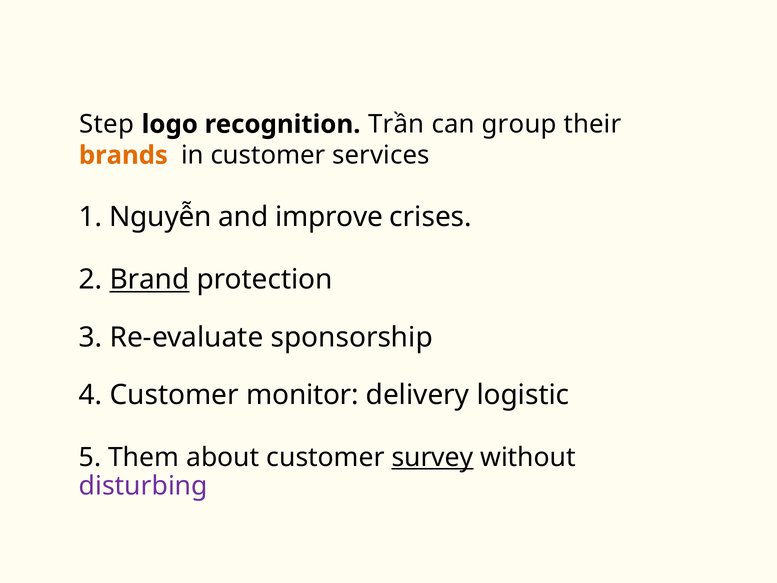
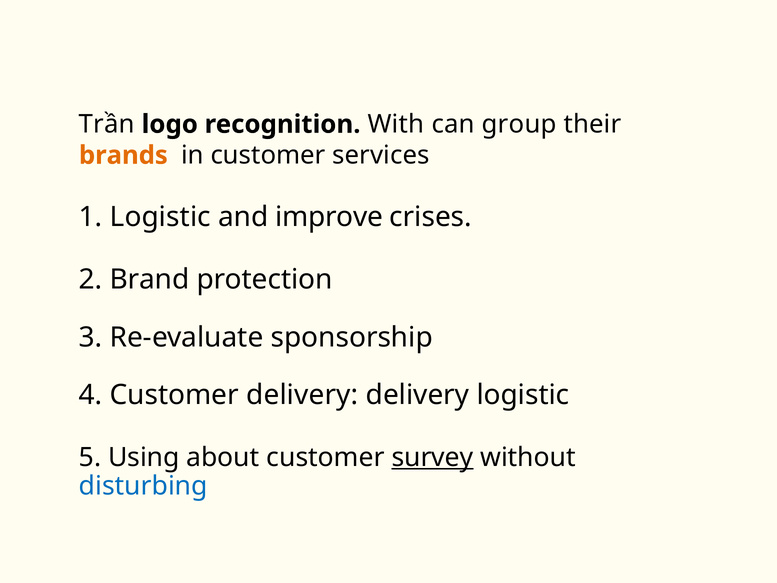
Step: Step -> Trần (107, 124)
Trần: Trần -> With (396, 124)
1 Nguyễn: Nguyễn -> Logistic (160, 217)
Brand underline: present -> none (150, 279)
Customer monitor: monitor -> delivery (302, 395)
Them: Them -> Using (144, 457)
disturbing colour: purple -> blue (143, 486)
